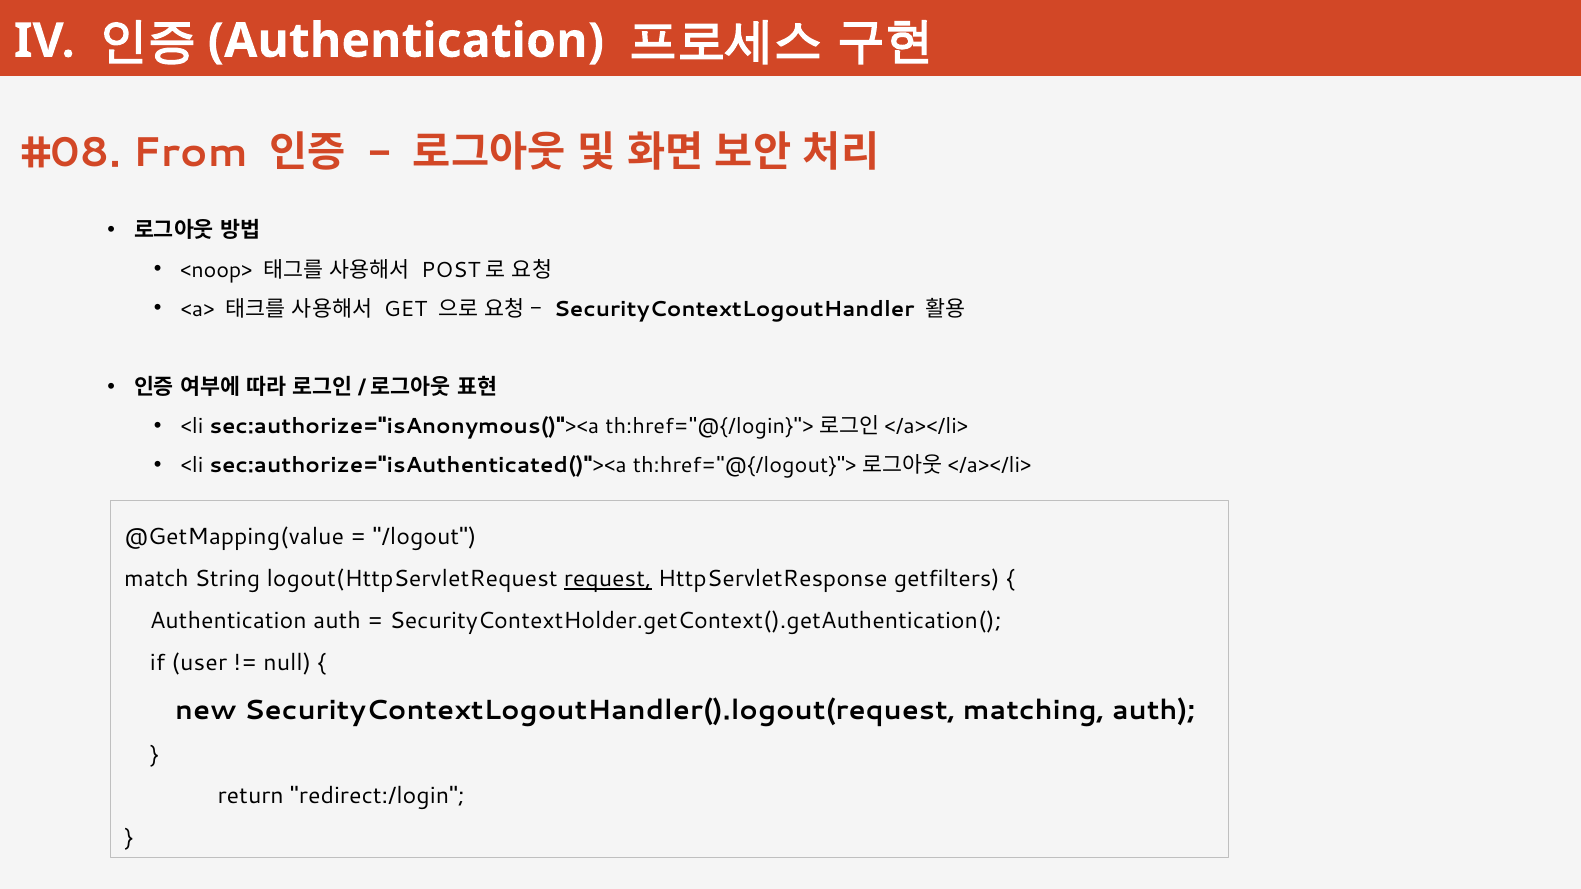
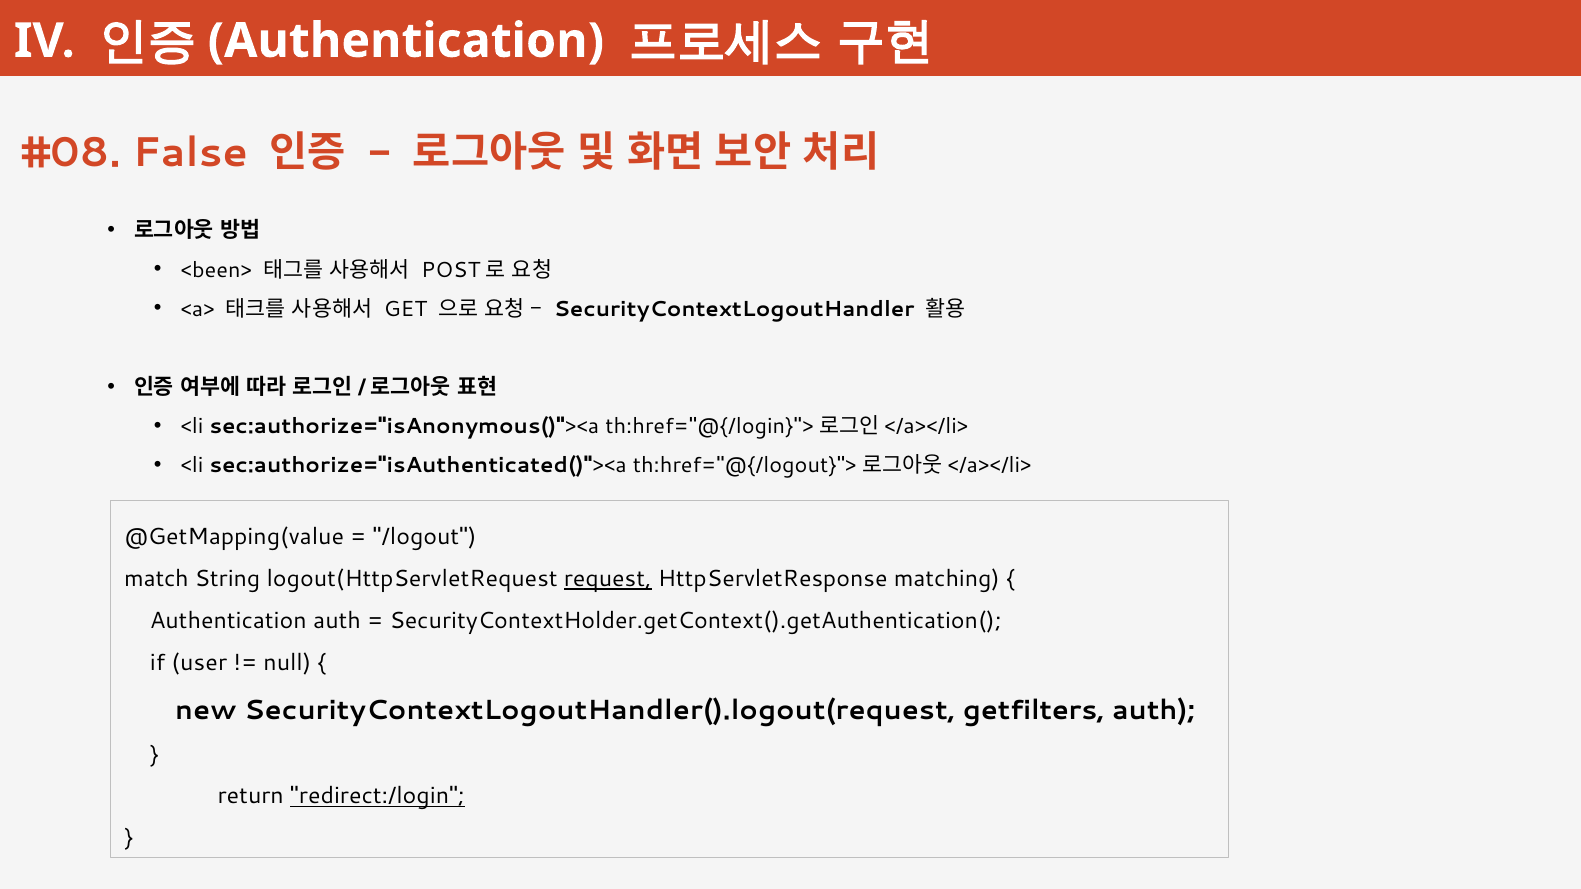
From: From -> False (190, 153)
<noop>: <noop> -> <been> (216, 270)
getfilters: getfilters -> matching (947, 579)
matching: matching -> getfilters (1034, 710)
redirect:/login underline: none -> present (377, 797)
